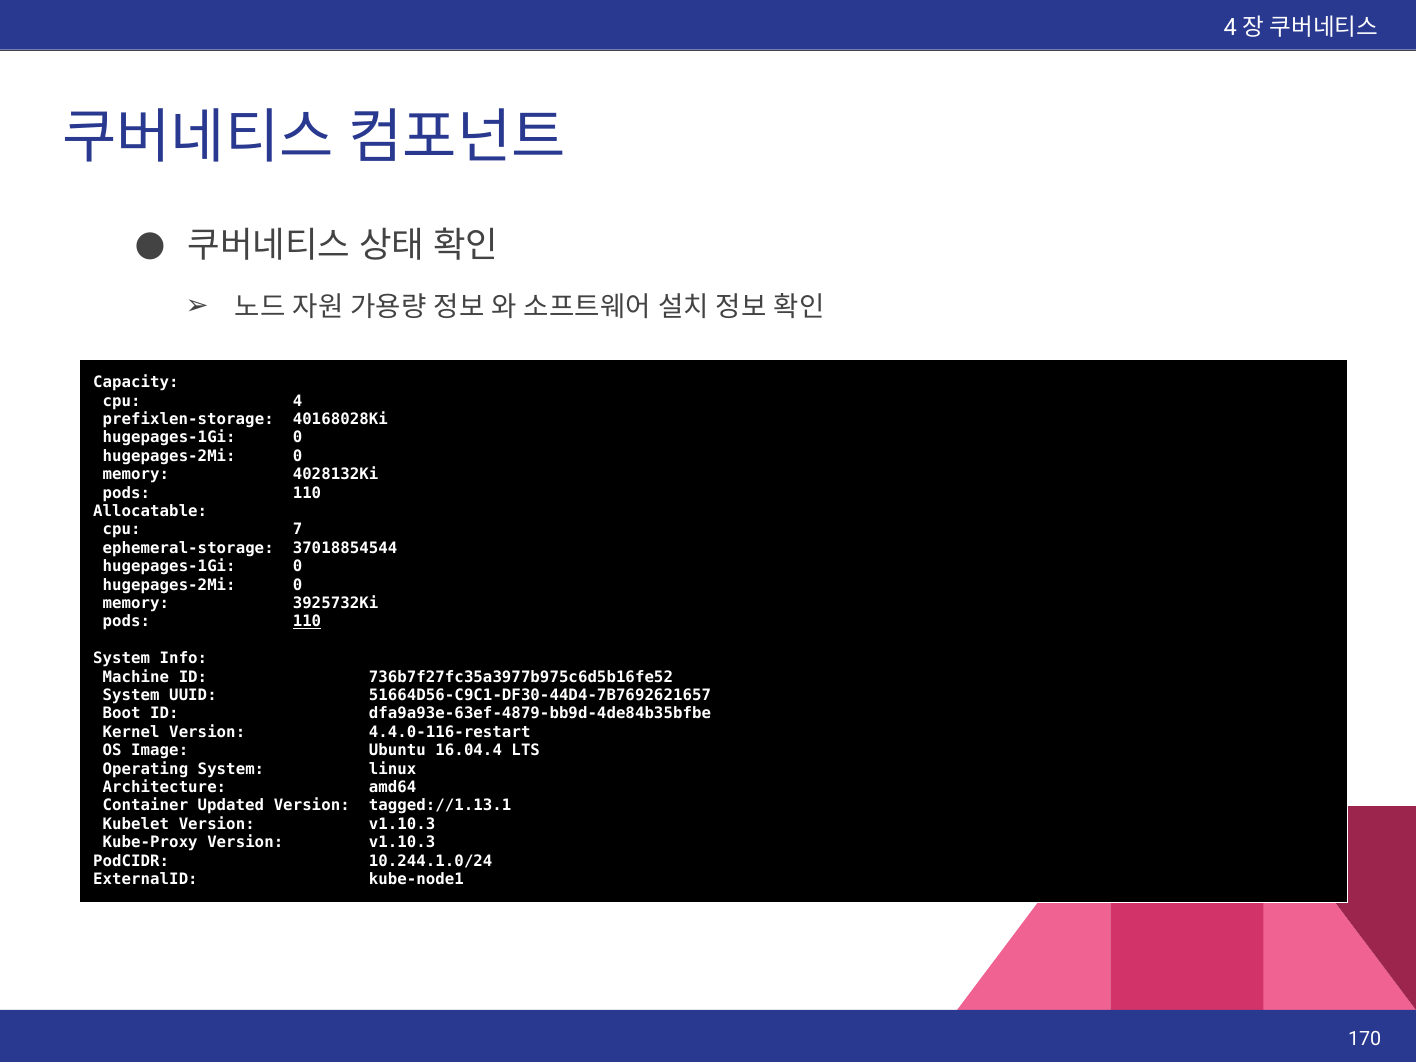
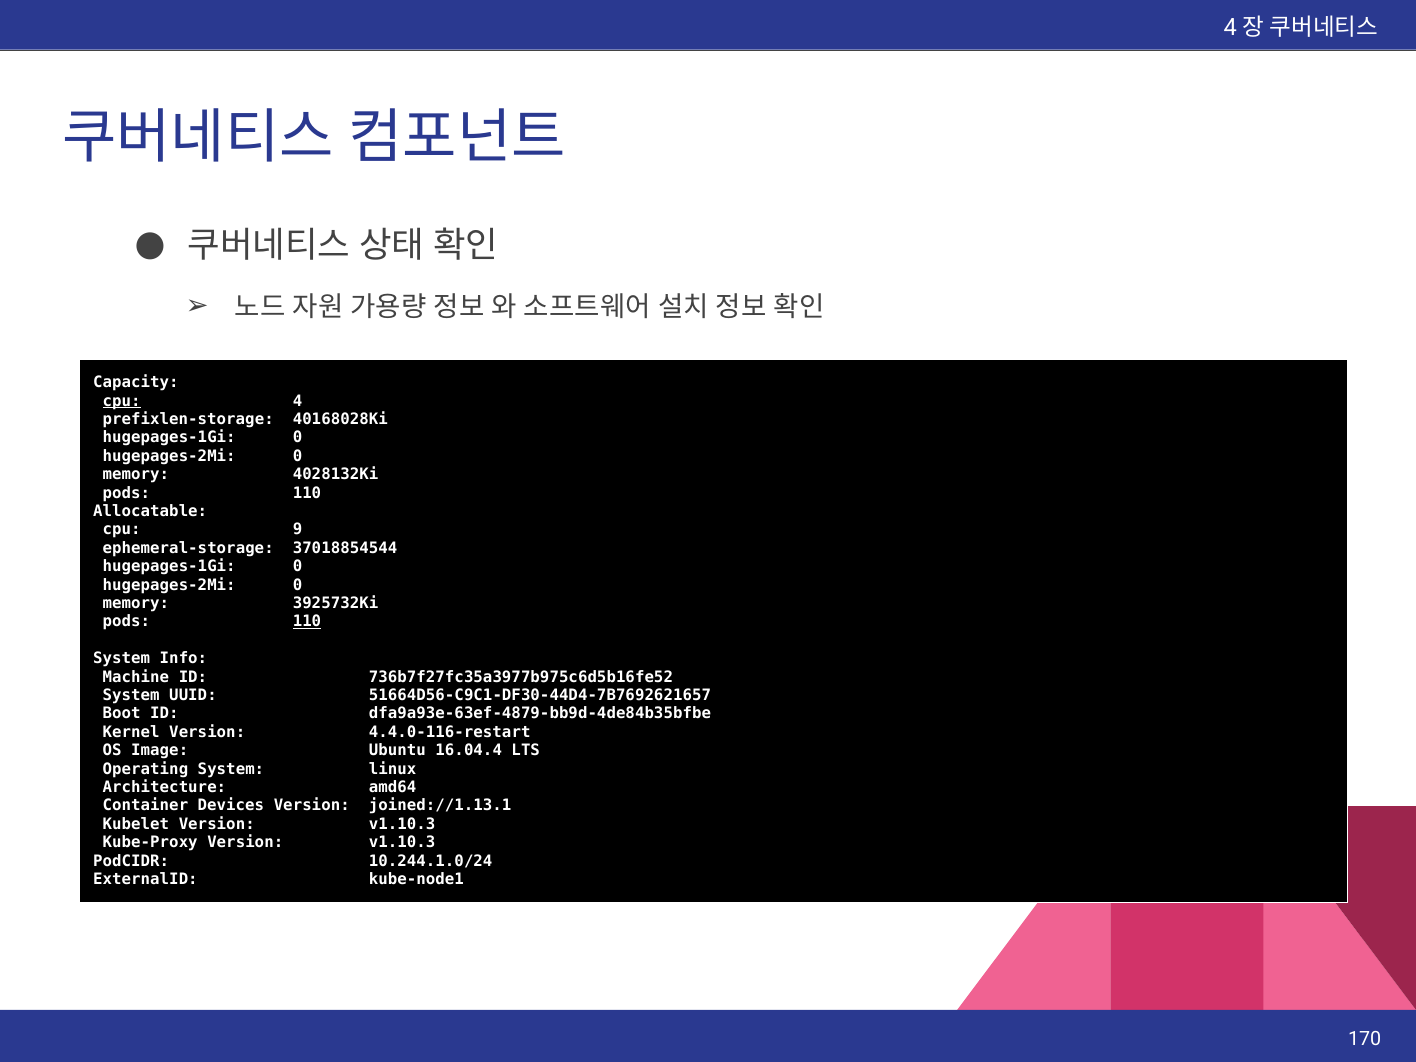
cpu underline: none -> present (122, 401)
7: 7 -> 9 (298, 530)
Updated: Updated -> Devices (231, 806)
tagged://1.13.1: tagged://1.13.1 -> joined://1.13.1 (440, 806)
